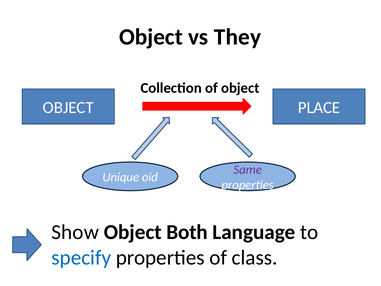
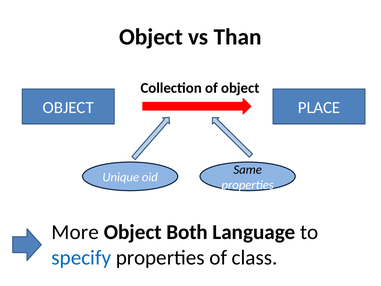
They: They -> Than (238, 37)
Same colour: purple -> black (248, 169)
Show: Show -> More (75, 232)
